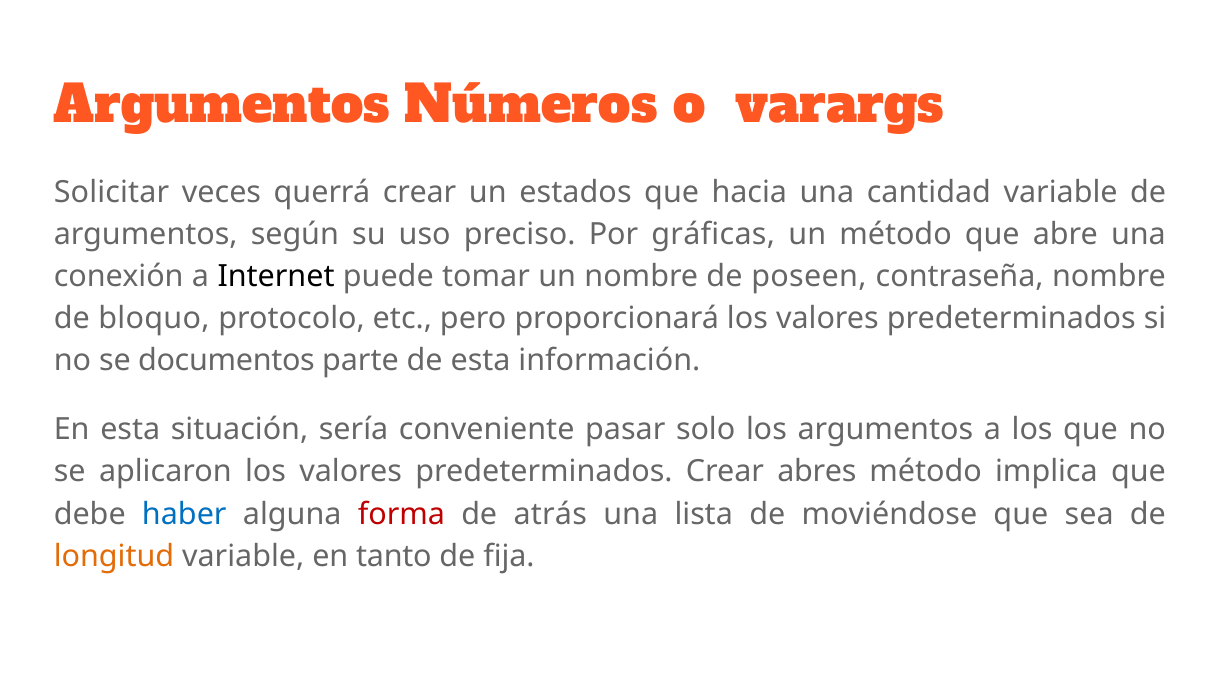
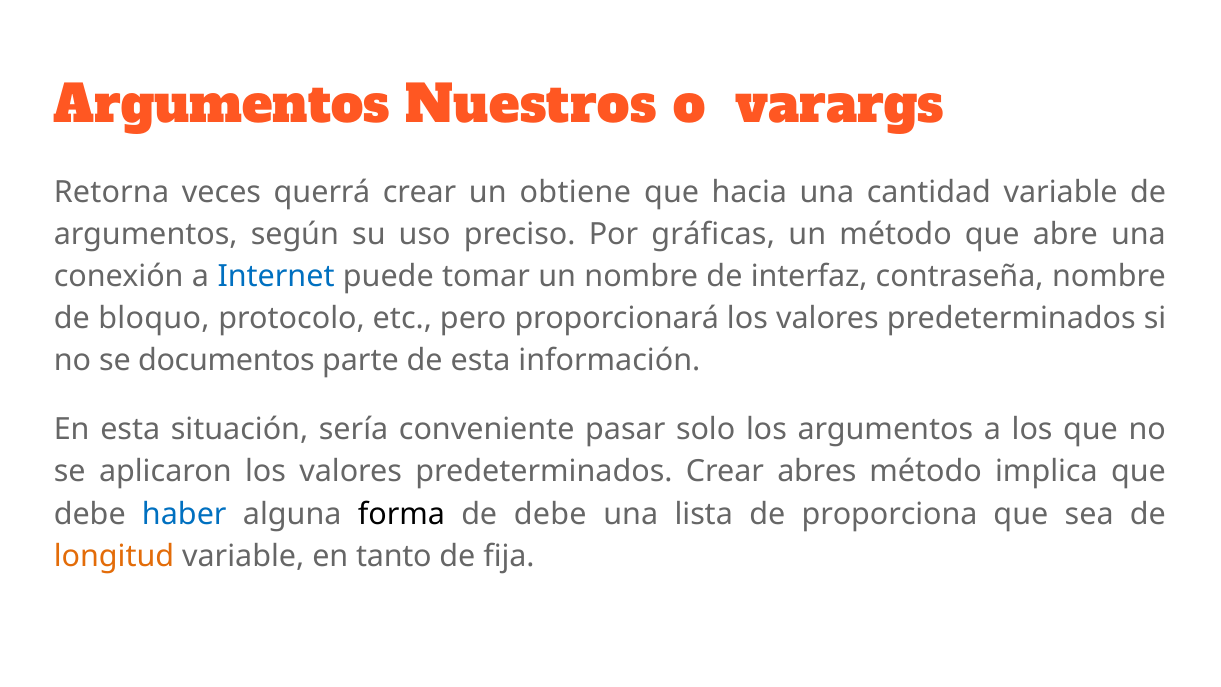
Números: Números -> Nuestros (531, 106)
Solicitar: Solicitar -> Retorna (111, 192)
estados: estados -> obtiene (575, 192)
Internet colour: black -> blue (276, 276)
poseen: poseen -> interfaz (809, 276)
forma colour: red -> black (401, 514)
de atrás: atrás -> debe (550, 514)
moviéndose: moviéndose -> proporciona (890, 514)
